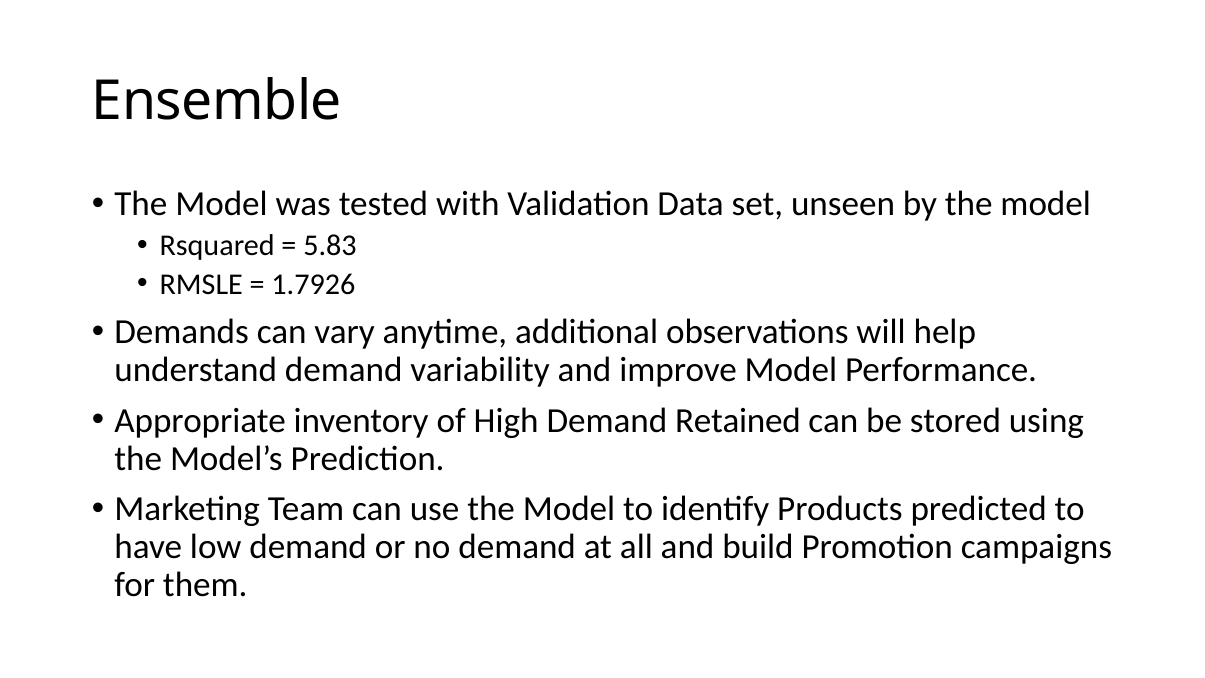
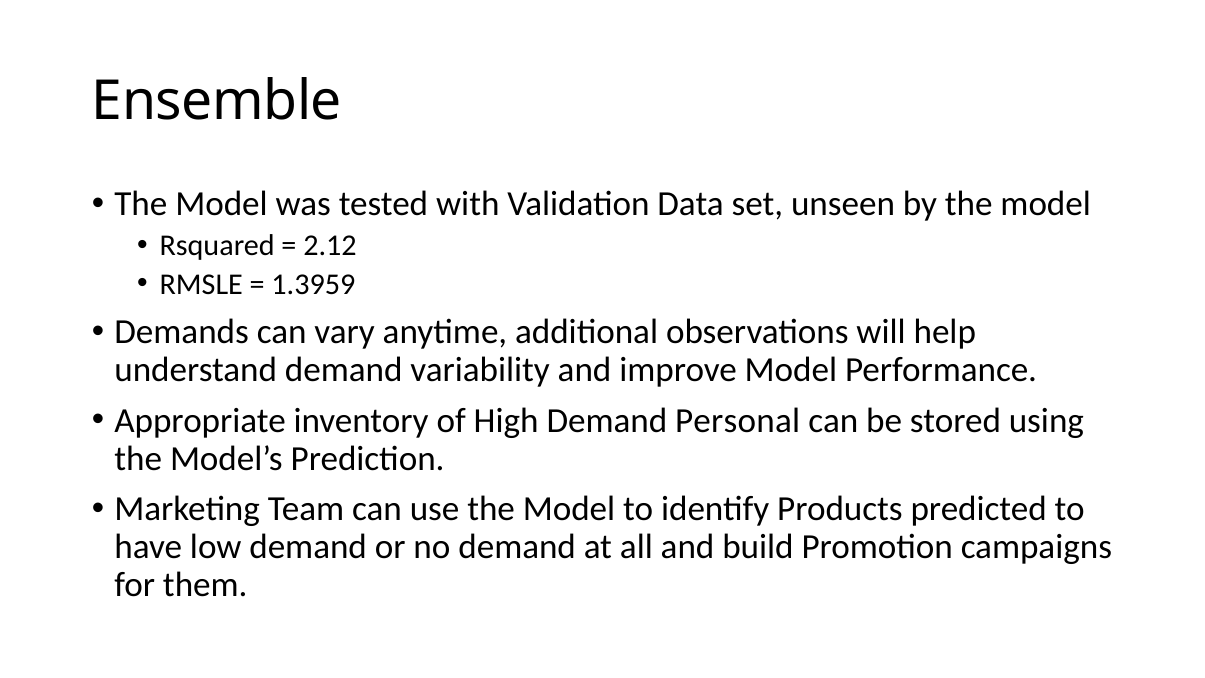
5.83: 5.83 -> 2.12 (330, 245)
1.7926: 1.7926 -> 1.3959 (313, 284)
Retained: Retained -> Personal (738, 420)
